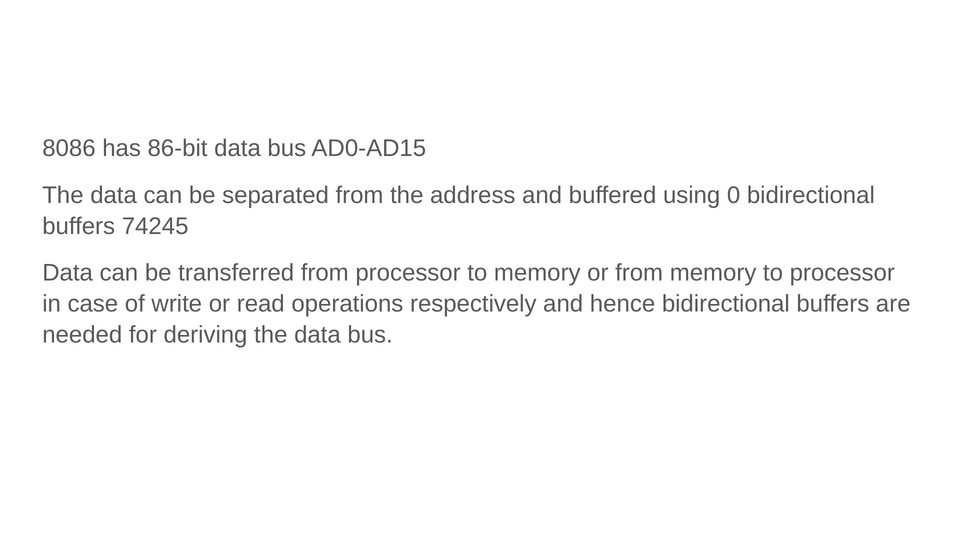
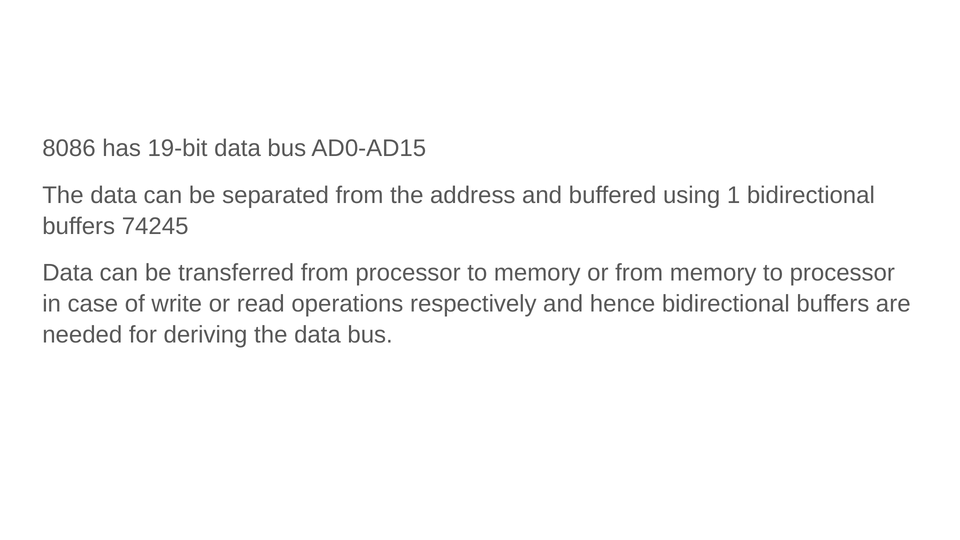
86-bit: 86-bit -> 19-bit (178, 148)
0: 0 -> 1 (734, 195)
